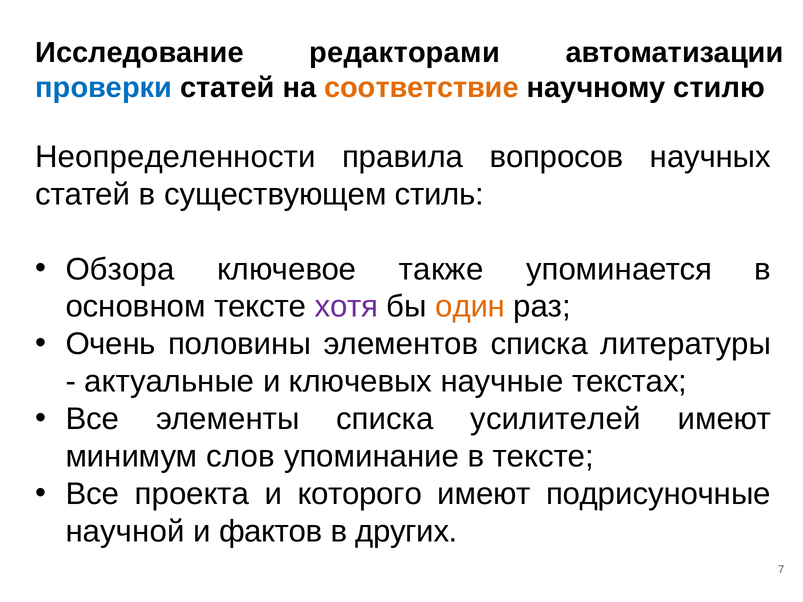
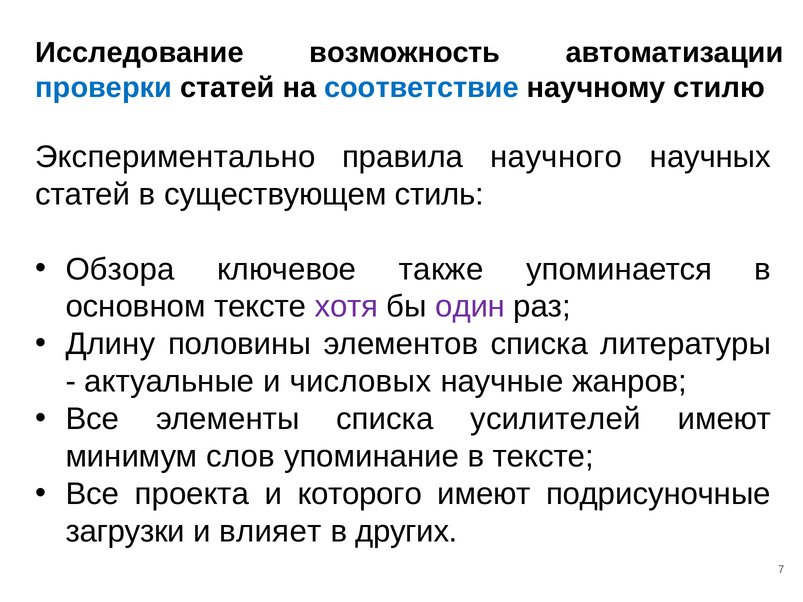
редакторами: редакторами -> возможность (405, 53)
соответствие colour: orange -> blue (422, 88)
Неопределенности: Неопределенности -> Экспериментально (175, 157)
вопросов: вопросов -> научного (556, 157)
один colour: orange -> purple (470, 307)
Очень: Очень -> Длину (110, 344)
ключевых: ключевых -> числовых (360, 382)
текстах: текстах -> жанров (630, 382)
научной: научной -> загрузки (125, 532)
фактов: фактов -> влияет (270, 532)
